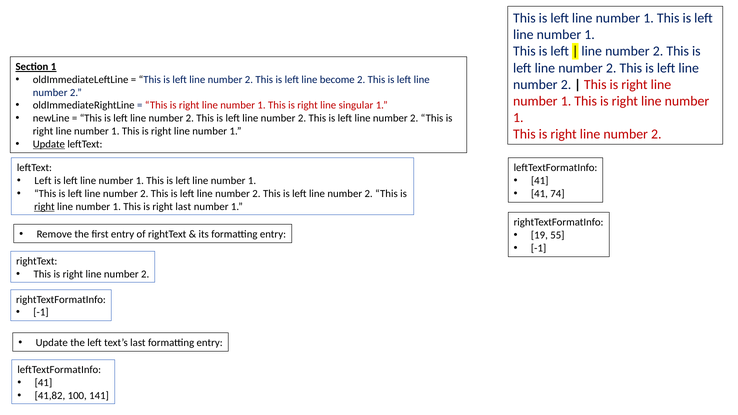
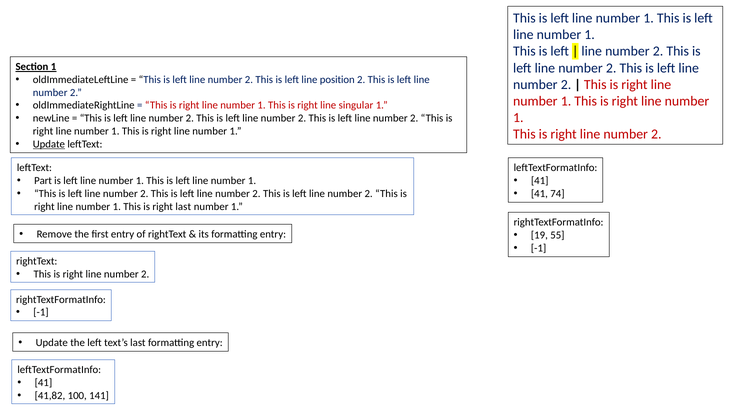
become: become -> position (337, 80)
Left: Left -> Part (43, 181)
right underline: present -> none (44, 207)
